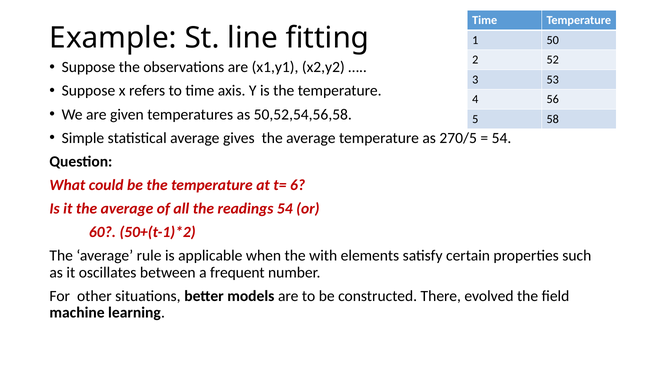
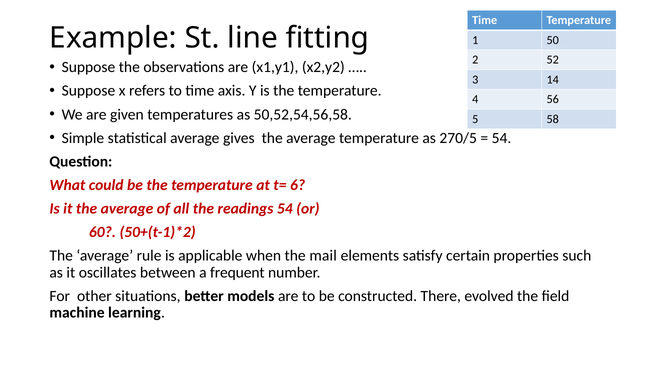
53: 53 -> 14 (553, 80)
with: with -> mail (323, 256)
